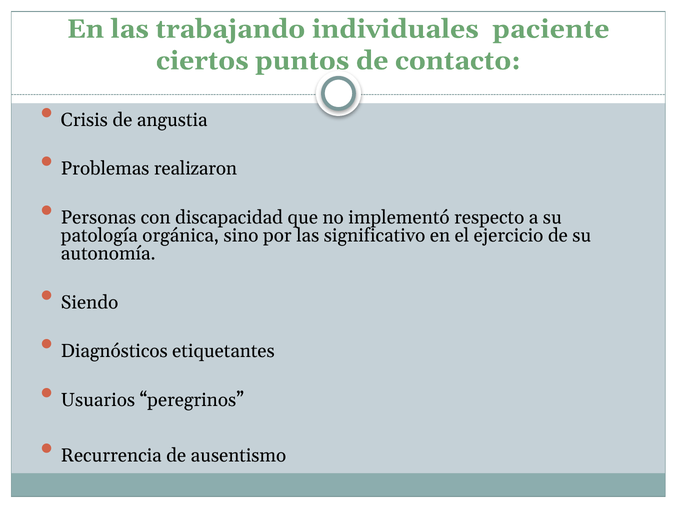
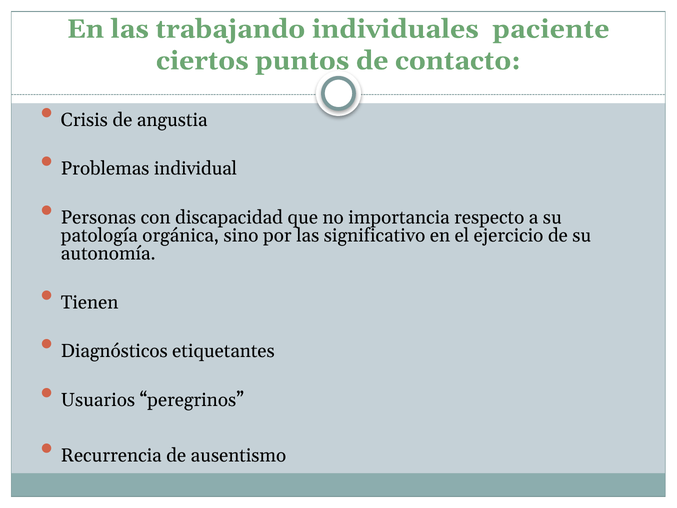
realizaron: realizaron -> individual (196, 169)
implementó: implementó -> importancia (399, 217)
Siendo: Siendo -> Tienen (90, 302)
